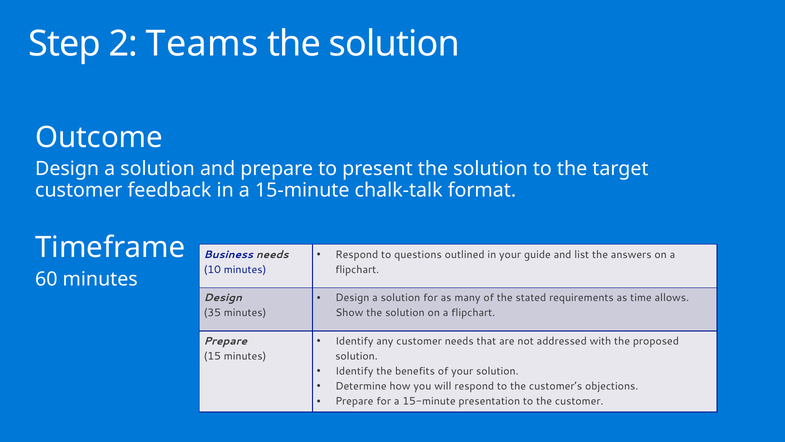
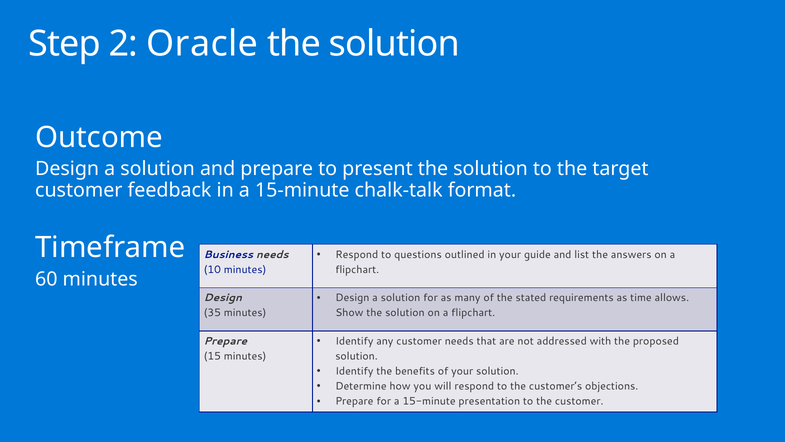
Teams: Teams -> Oracle (202, 44)
